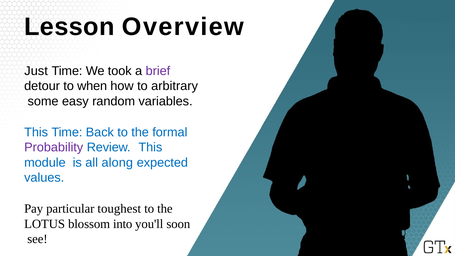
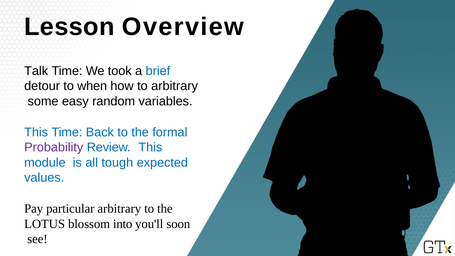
Just: Just -> Talk (36, 71)
brief colour: purple -> blue (158, 71)
along: along -> tough (117, 163)
particular toughest: toughest -> arbitrary (119, 209)
